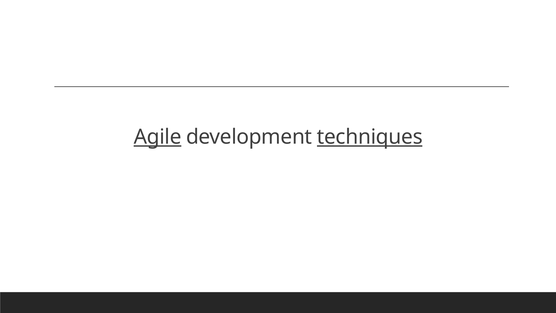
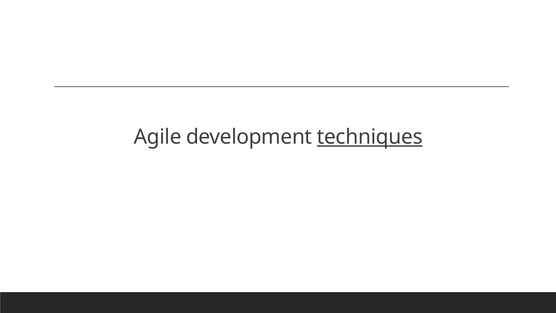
Agile underline: present -> none (158, 137)
